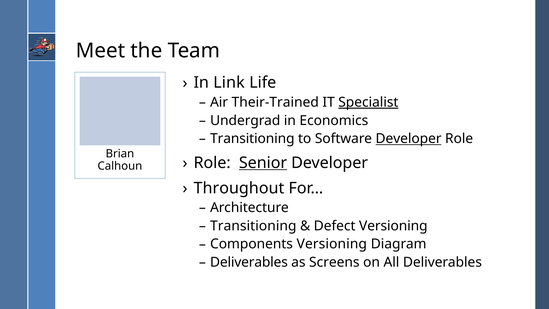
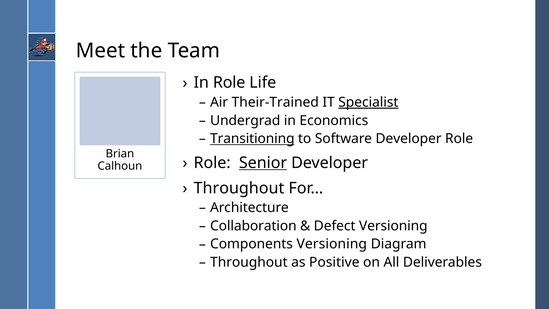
In Link: Link -> Role (229, 83)
Transitioning underline: none -> present (252, 139)
Developer underline: present -> none (409, 139)
Transitioning: Transitioning -> Collaboration (253, 226)
Deliverables: Deliverables -> Throughout (249, 262)
Screens: Screens -> Positive (334, 262)
